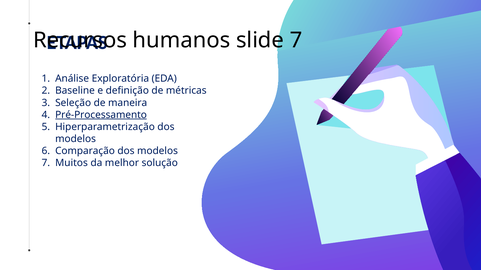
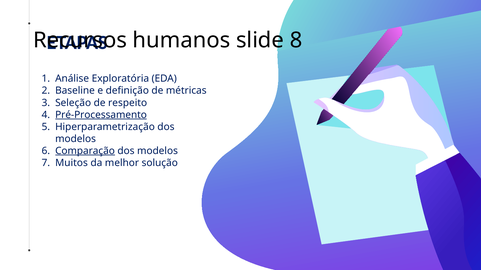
slide 7: 7 -> 8 (296, 40)
maneira: maneira -> respeito (128, 103)
Comparação underline: none -> present (85, 151)
